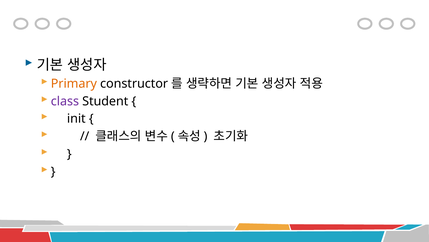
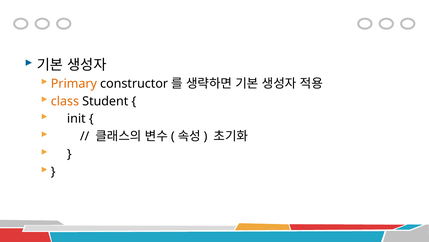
class colour: purple -> orange (65, 101)
